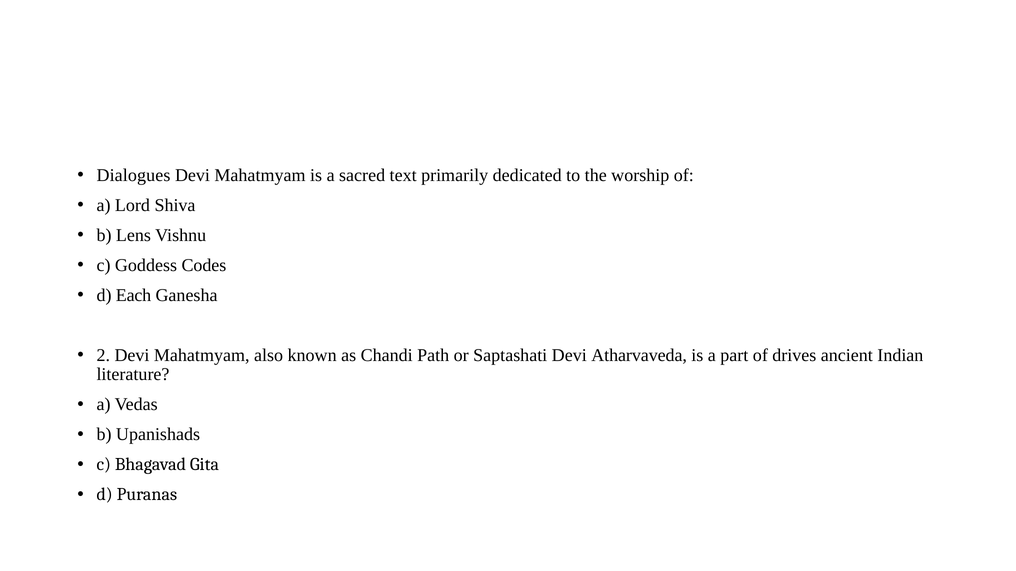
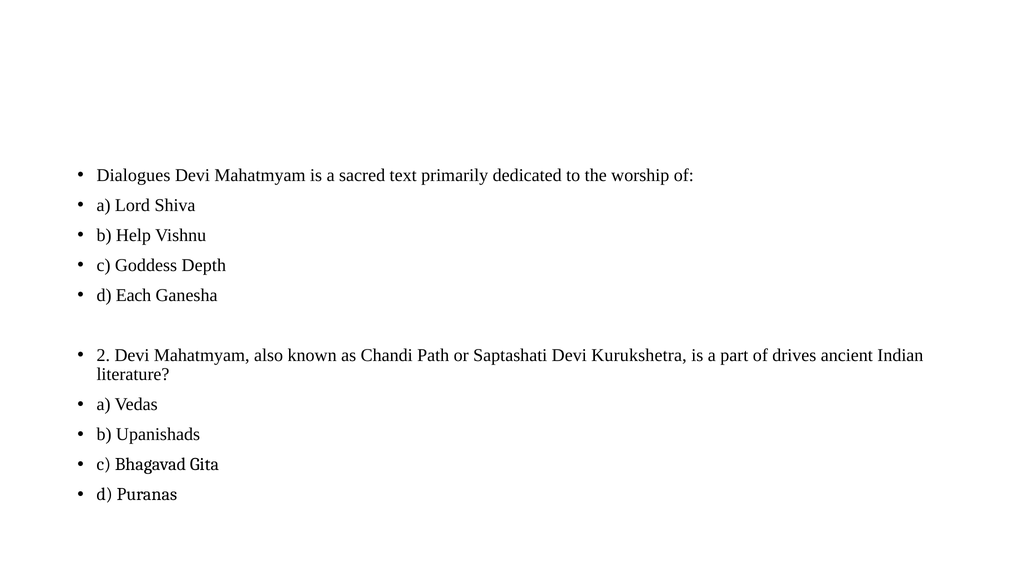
Lens: Lens -> Help (133, 235)
Codes: Codes -> Depth (204, 265)
Atharvaveda: Atharvaveda -> Kurukshetra (639, 355)
